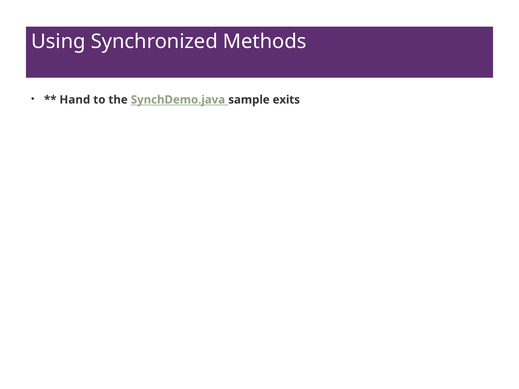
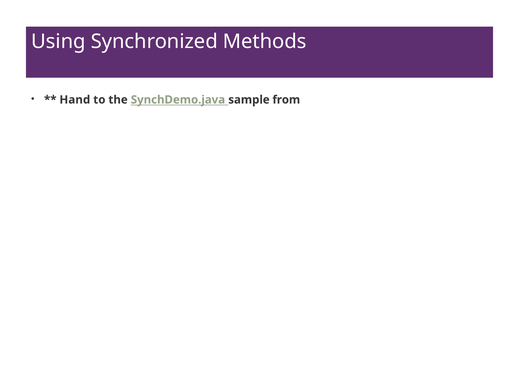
exits: exits -> from (286, 100)
